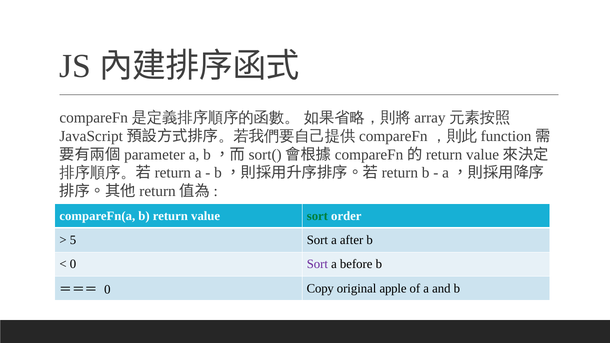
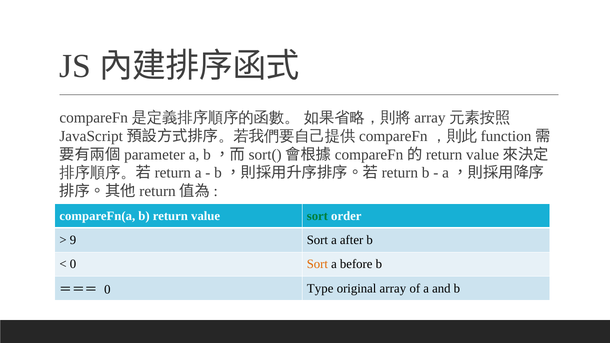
5: 5 -> 9 (73, 240)
Sort colour: purple -> orange (317, 264)
Copy: Copy -> Type (320, 289)
apple: apple -> array (393, 289)
